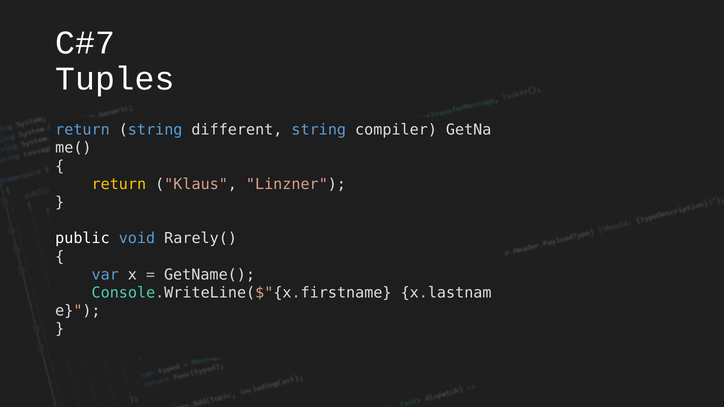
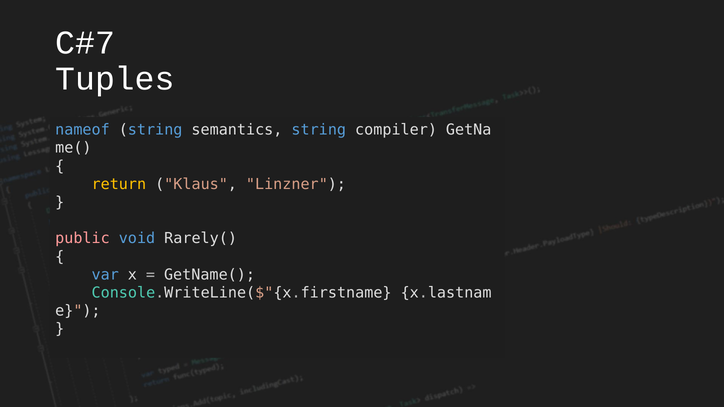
return: return -> nameof (82, 130)
different: different -> semantics (237, 130)
public colour: white -> pink (82, 239)
